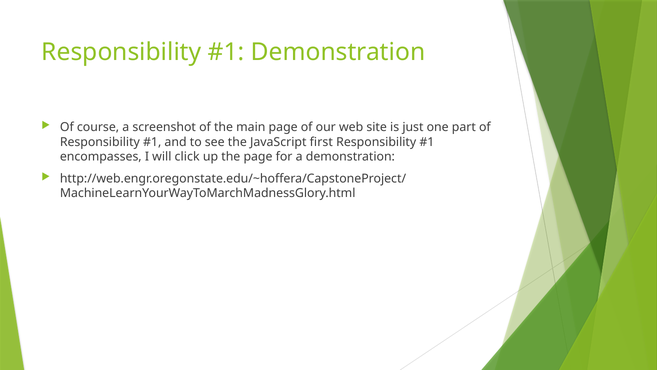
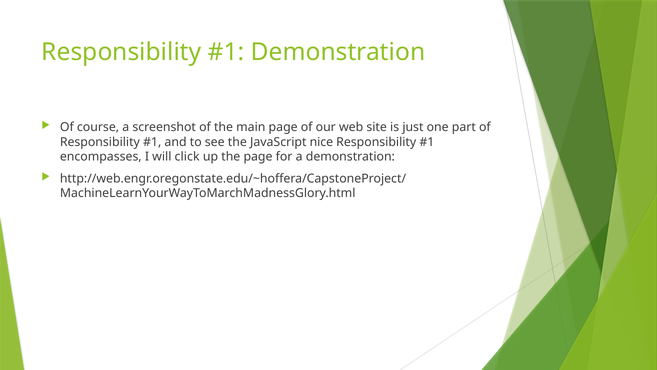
first: first -> nice (321, 142)
